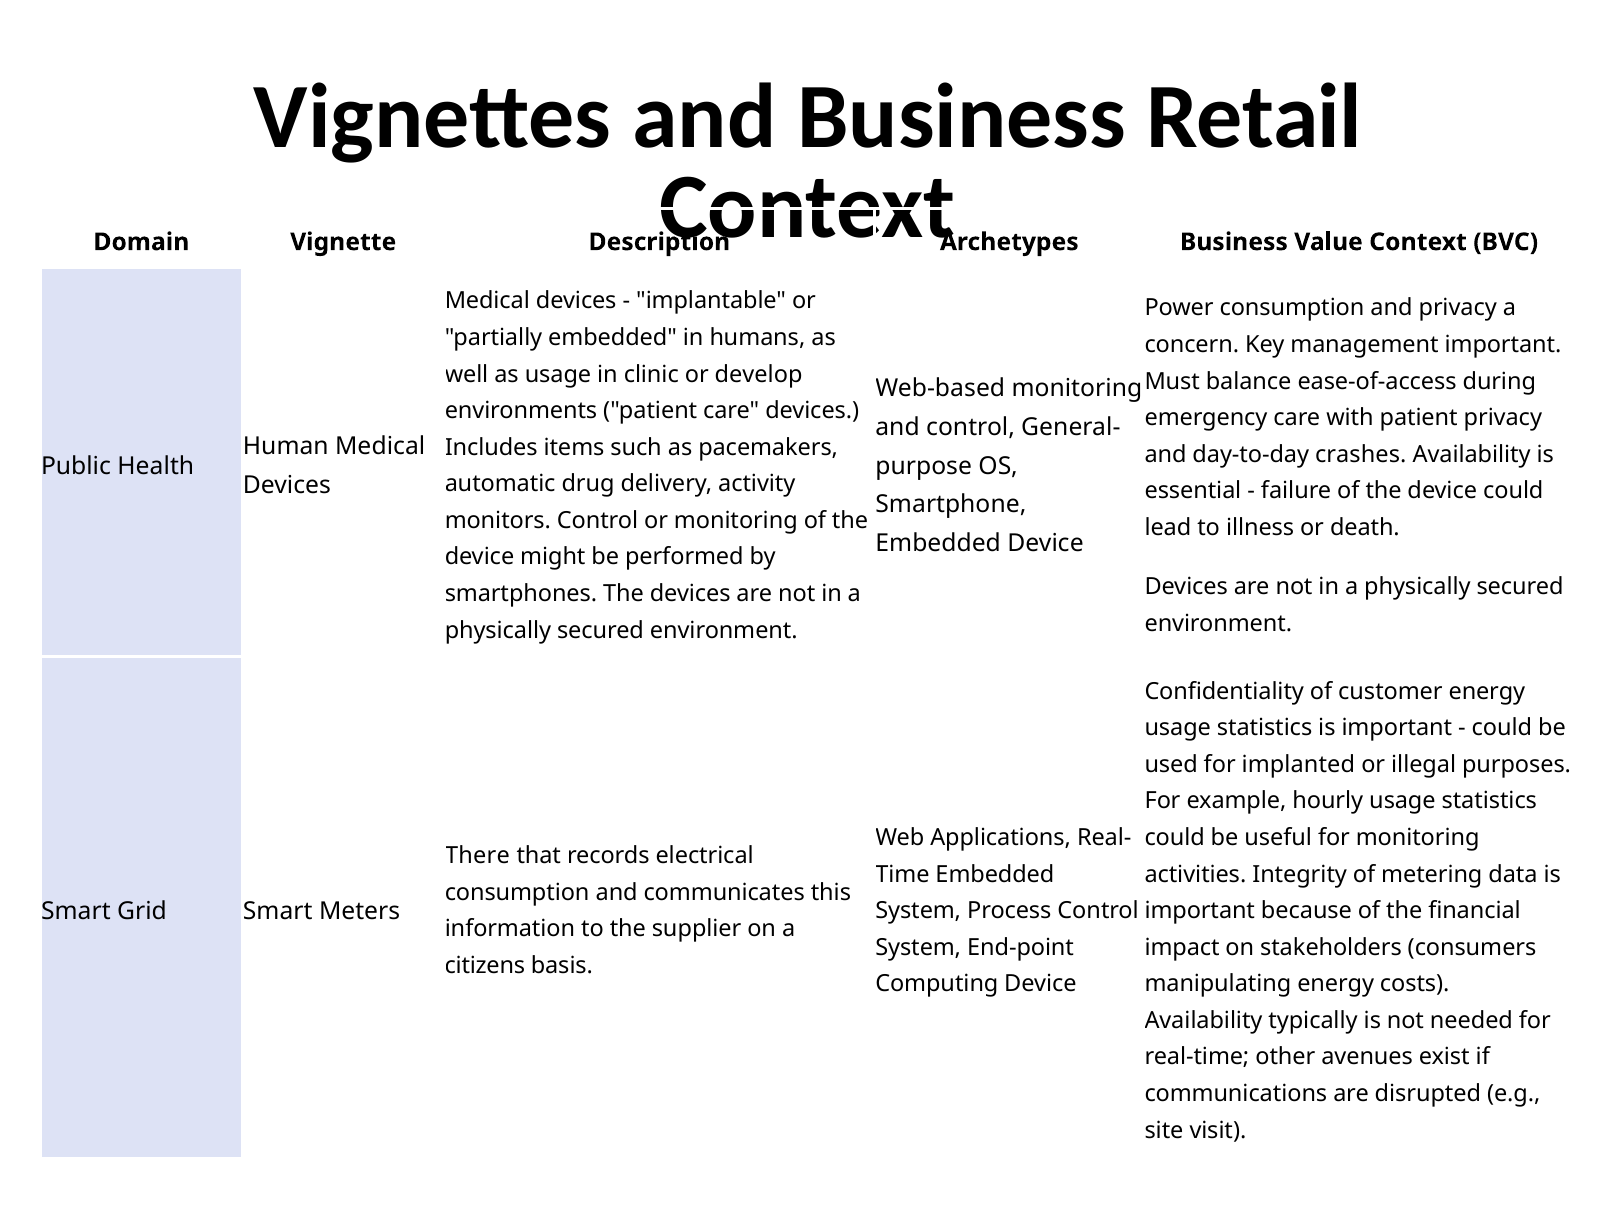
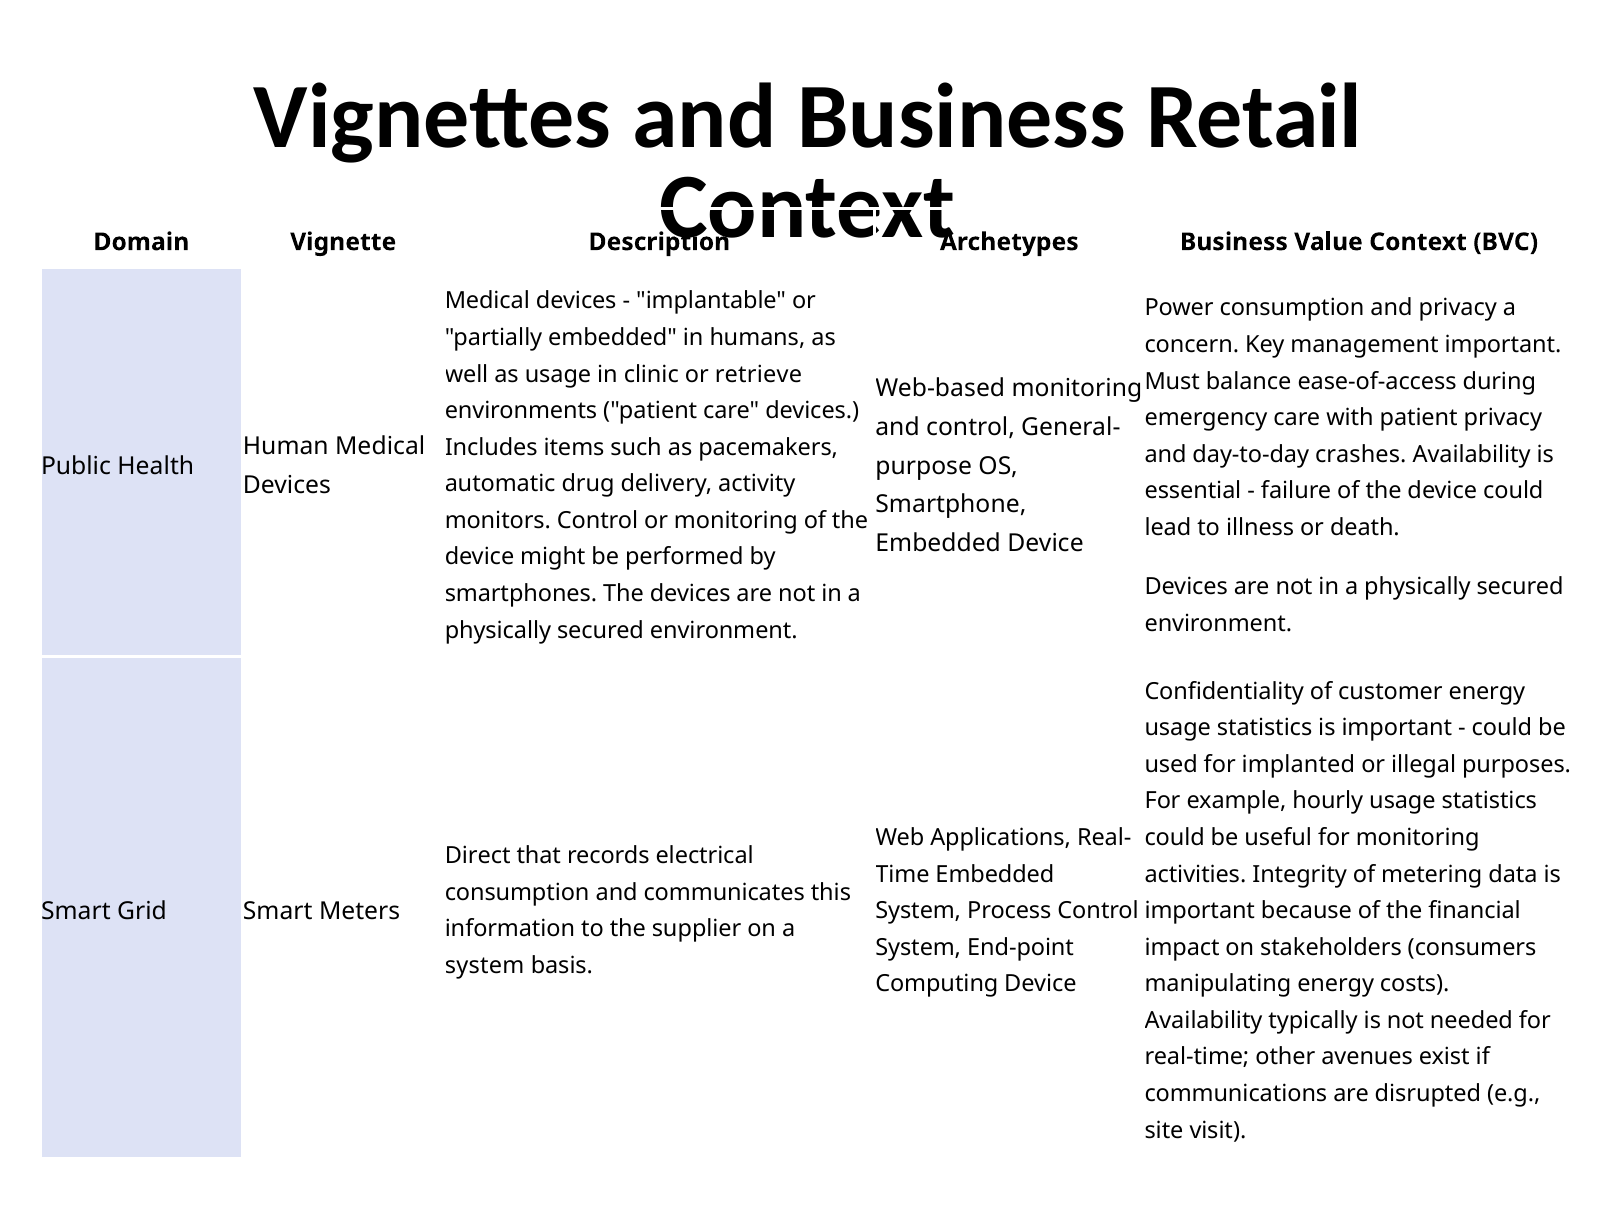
develop: develop -> retrieve (758, 374)
There: There -> Direct (478, 855)
citizens: citizens -> system (485, 965)
